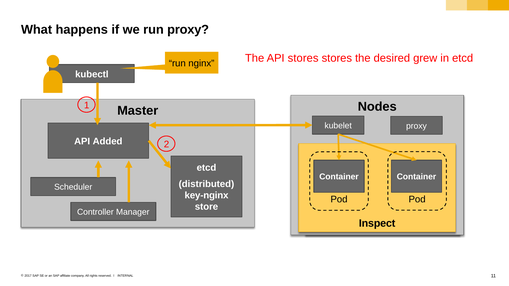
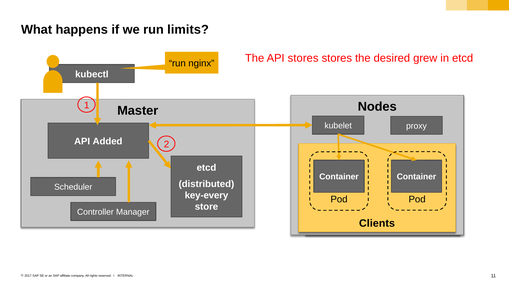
run proxy: proxy -> limits (188, 30)
key-nginx: key-nginx -> key-every (207, 195)
Inspect: Inspect -> Clients (377, 223)
